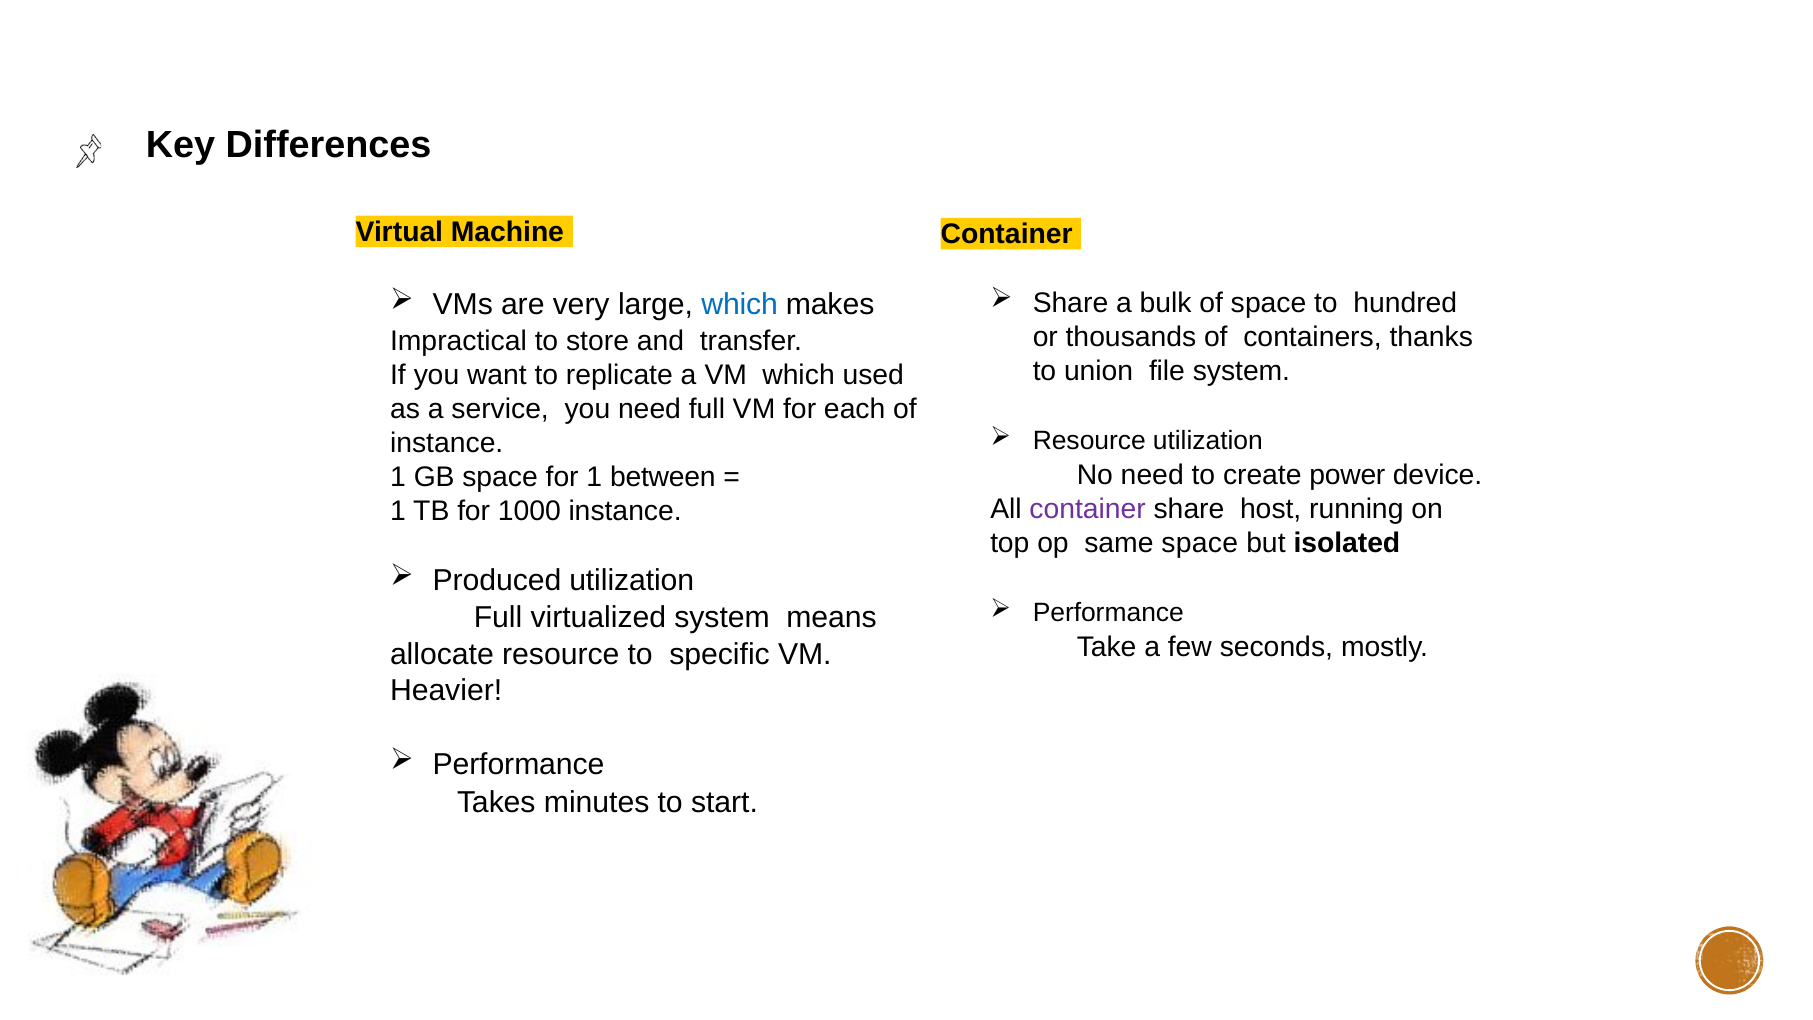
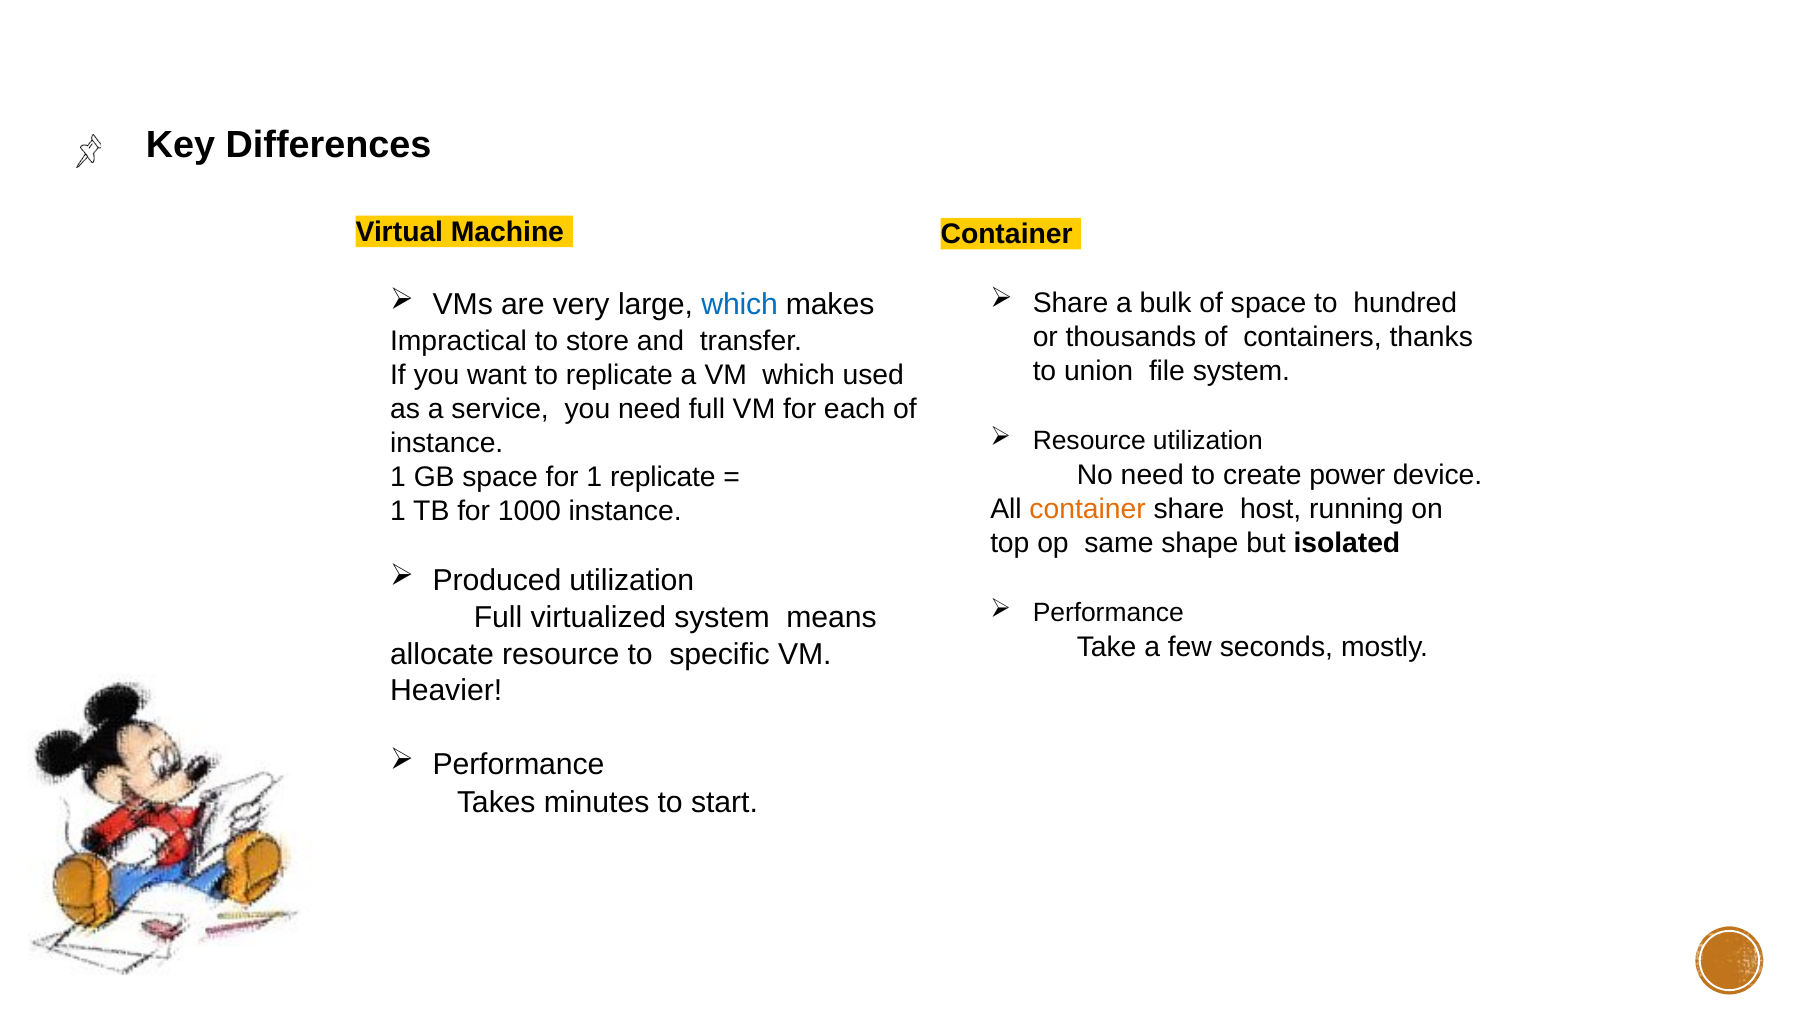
1 between: between -> replicate (663, 477)
container colour: purple -> orange (1088, 509)
same space: space -> shape (1200, 543)
